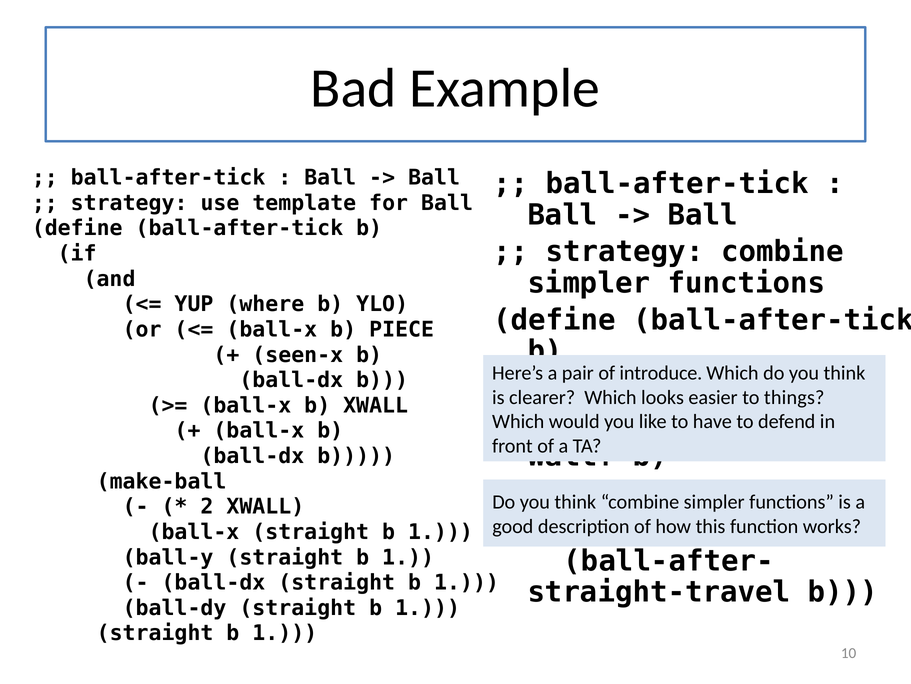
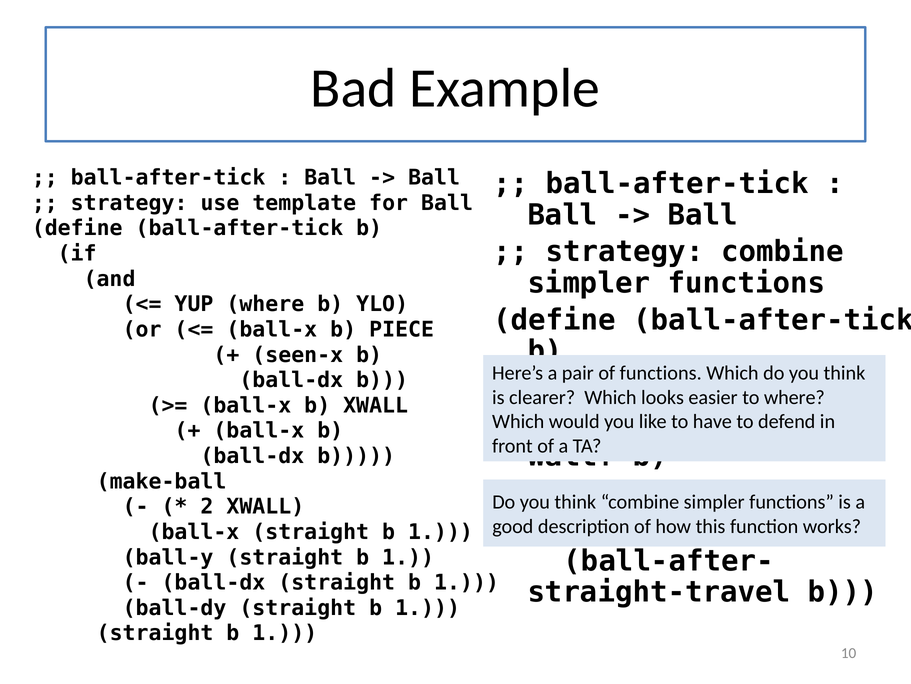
of introduce: introduce -> functions (661, 373)
to things: things -> where (794, 397)
